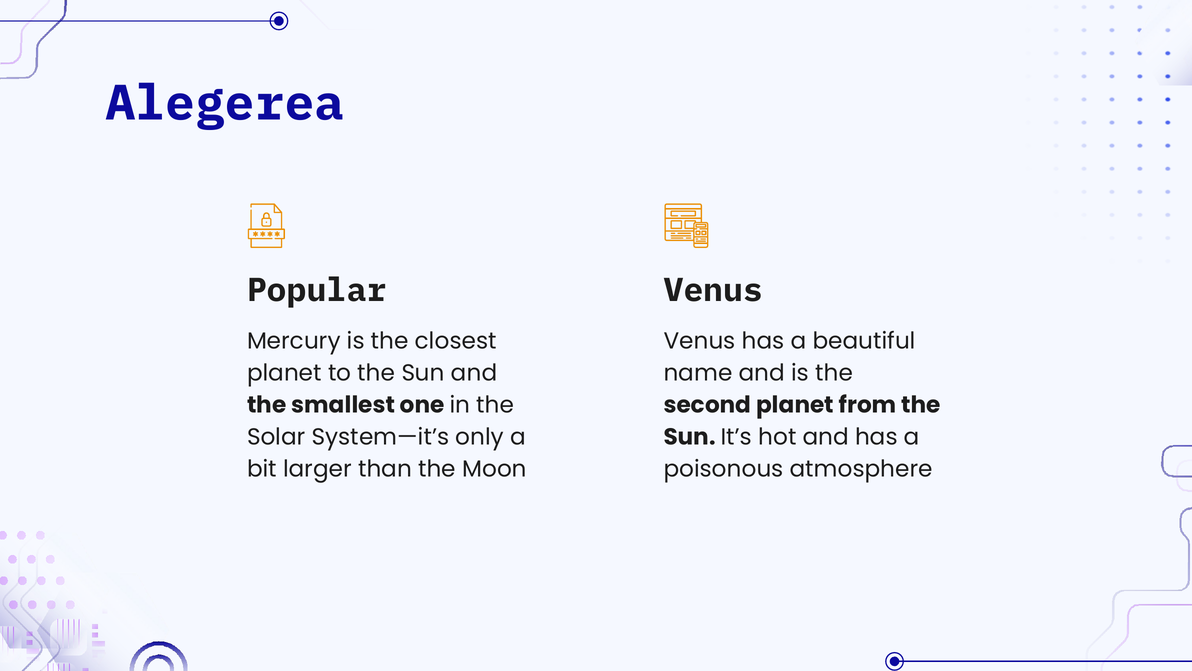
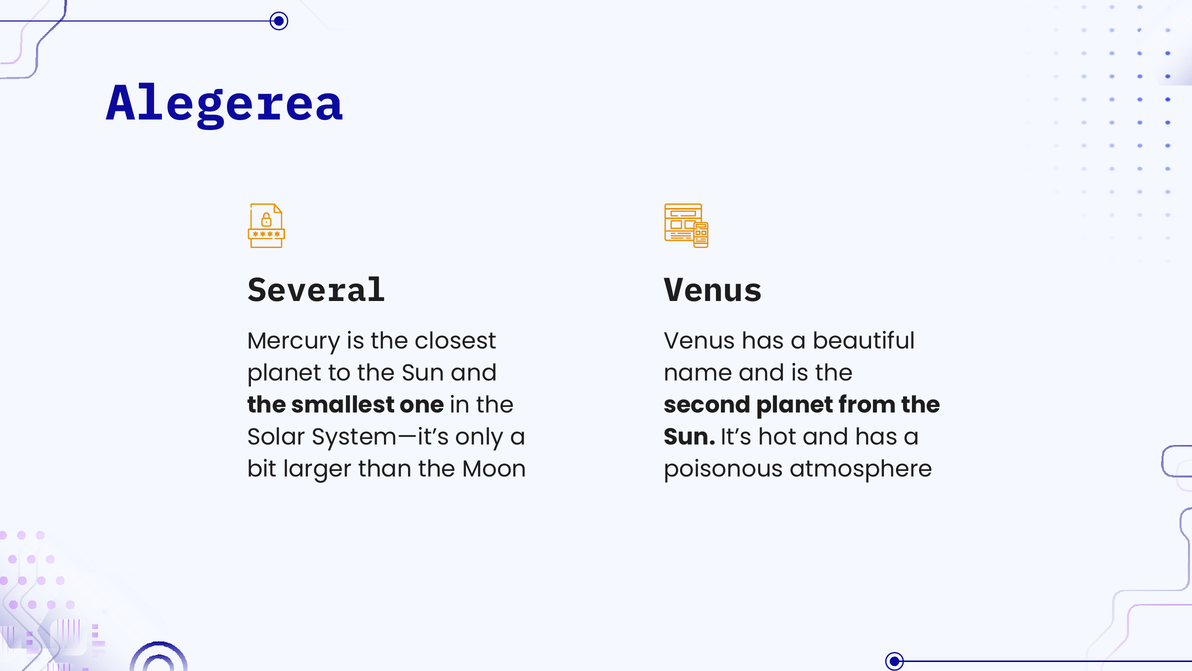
Popular: Popular -> Several (317, 290)
